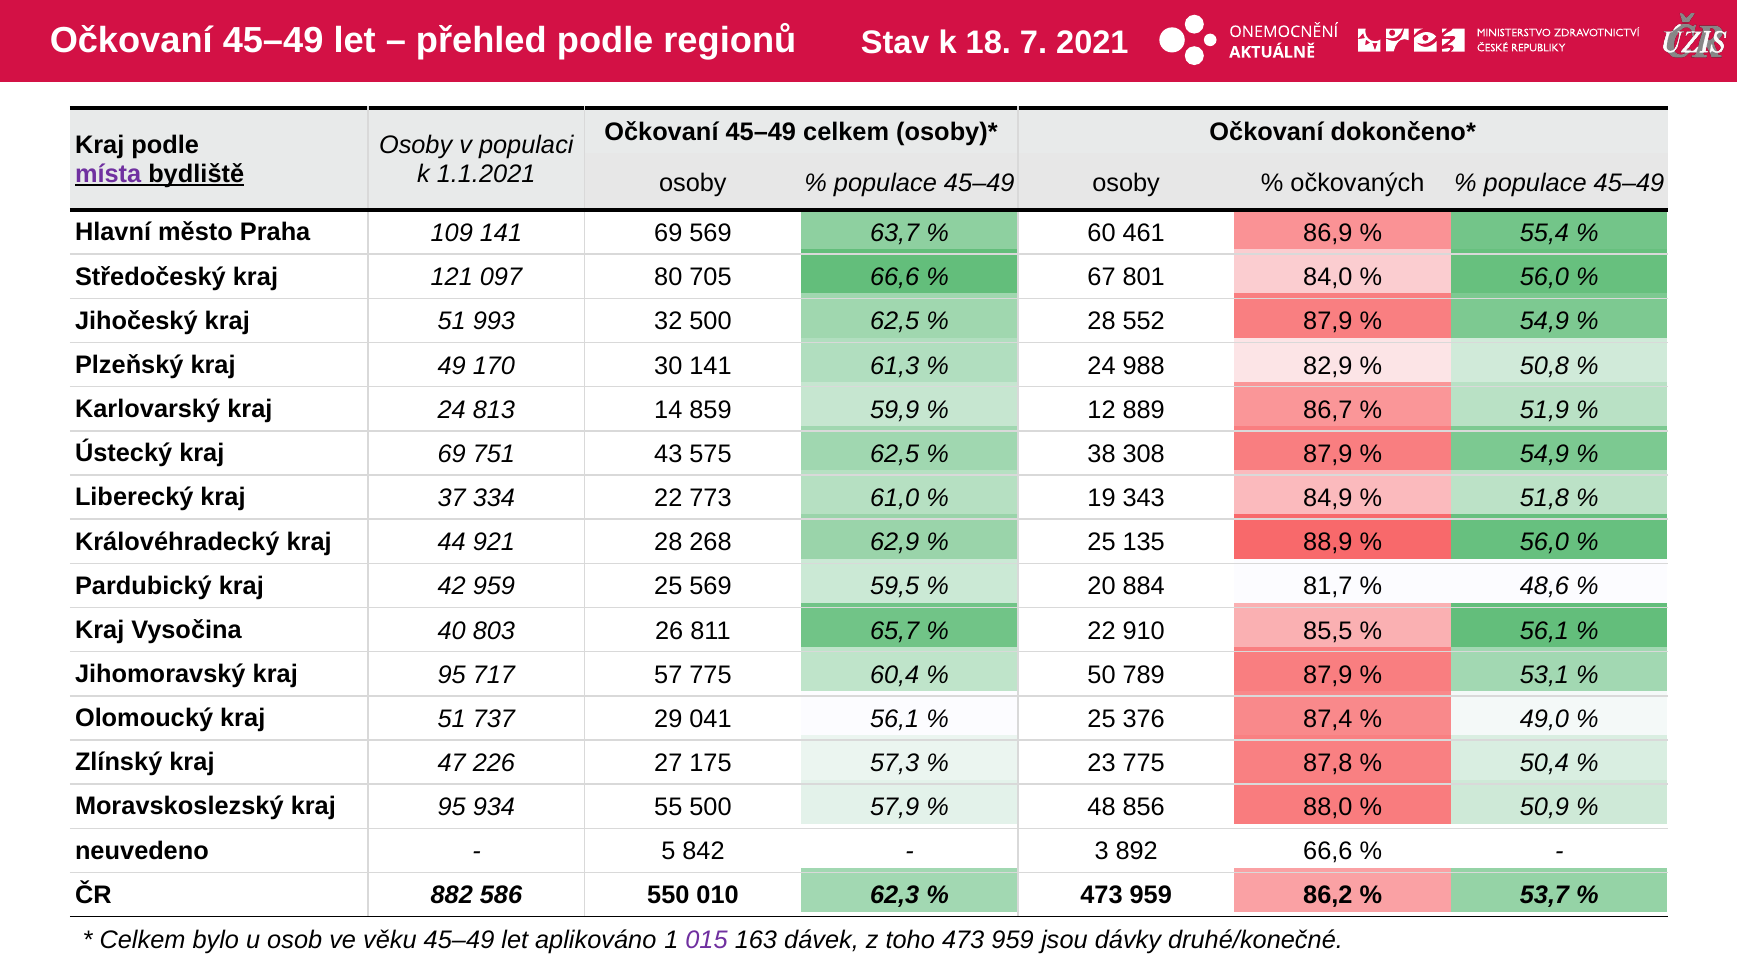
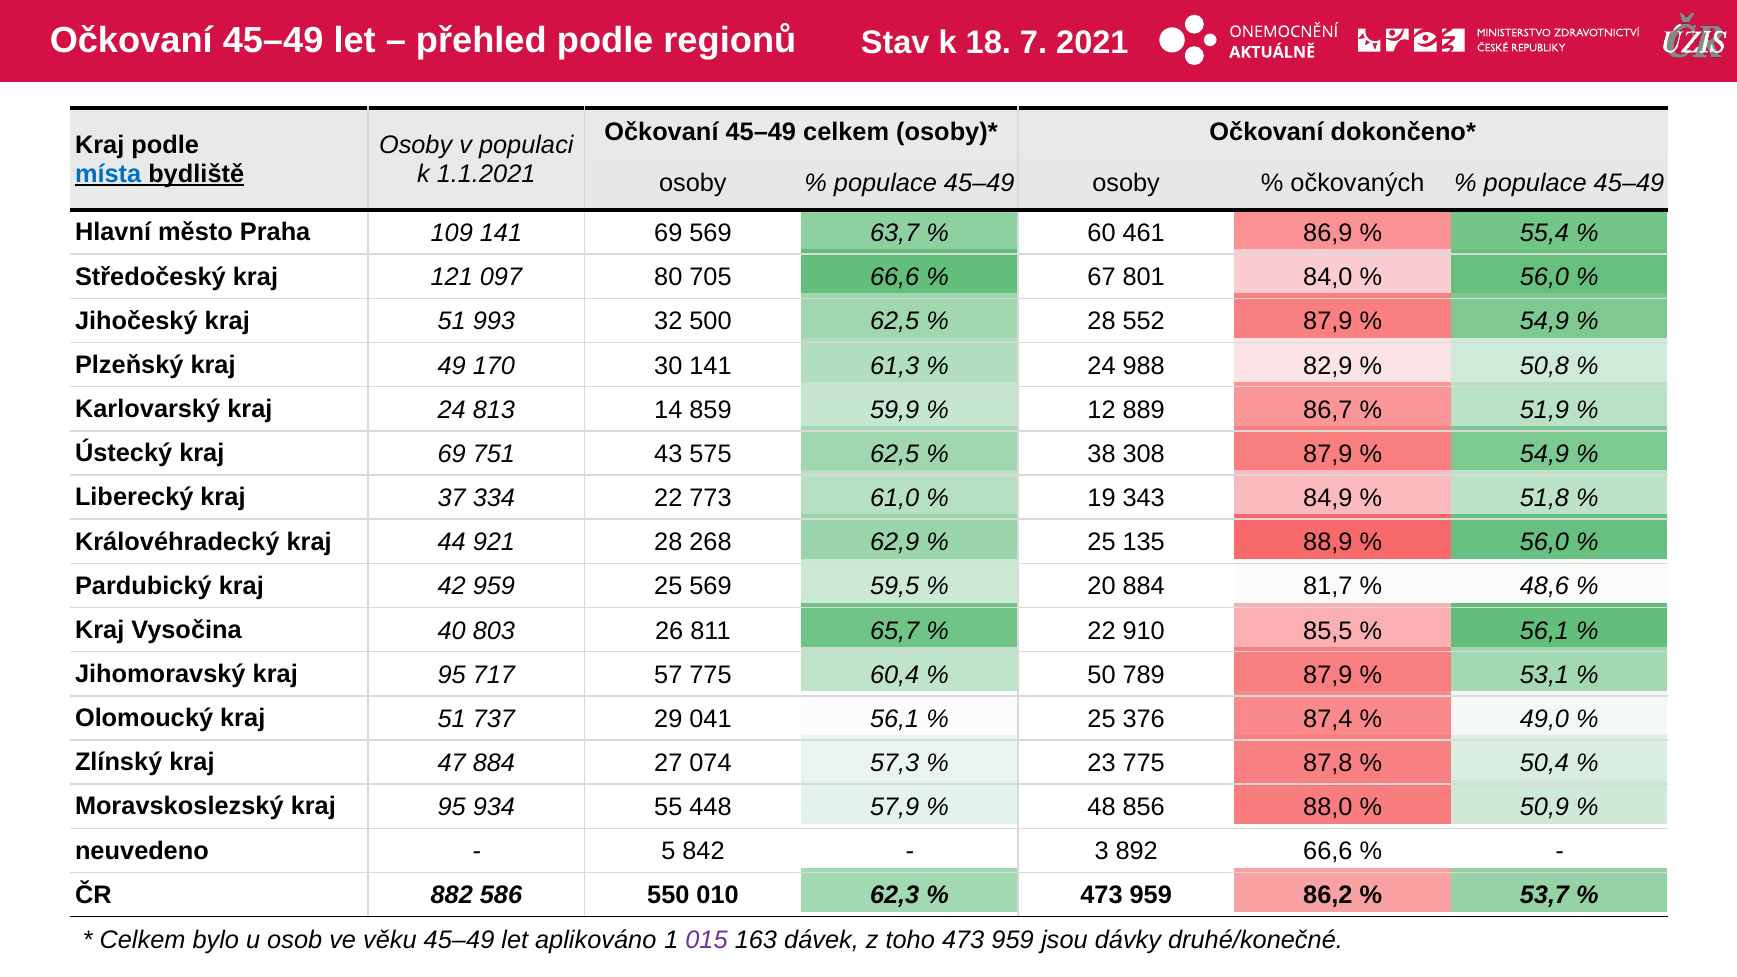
místa colour: purple -> blue (108, 174)
47 226: 226 -> 884 (494, 763)
175: 175 -> 074 (711, 763)
55 500: 500 -> 448 (711, 807)
